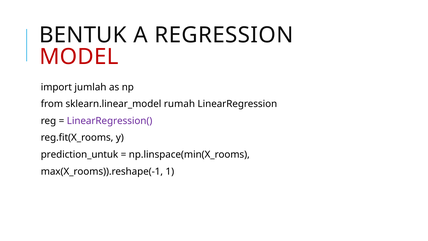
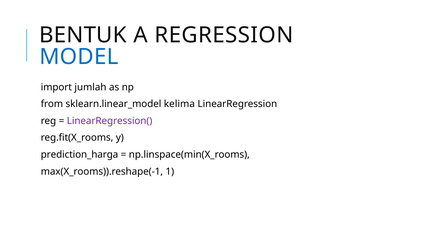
MODEL colour: red -> blue (79, 57)
rumah: rumah -> kelima (179, 104)
prediction_untuk: prediction_untuk -> prediction_harga (79, 154)
